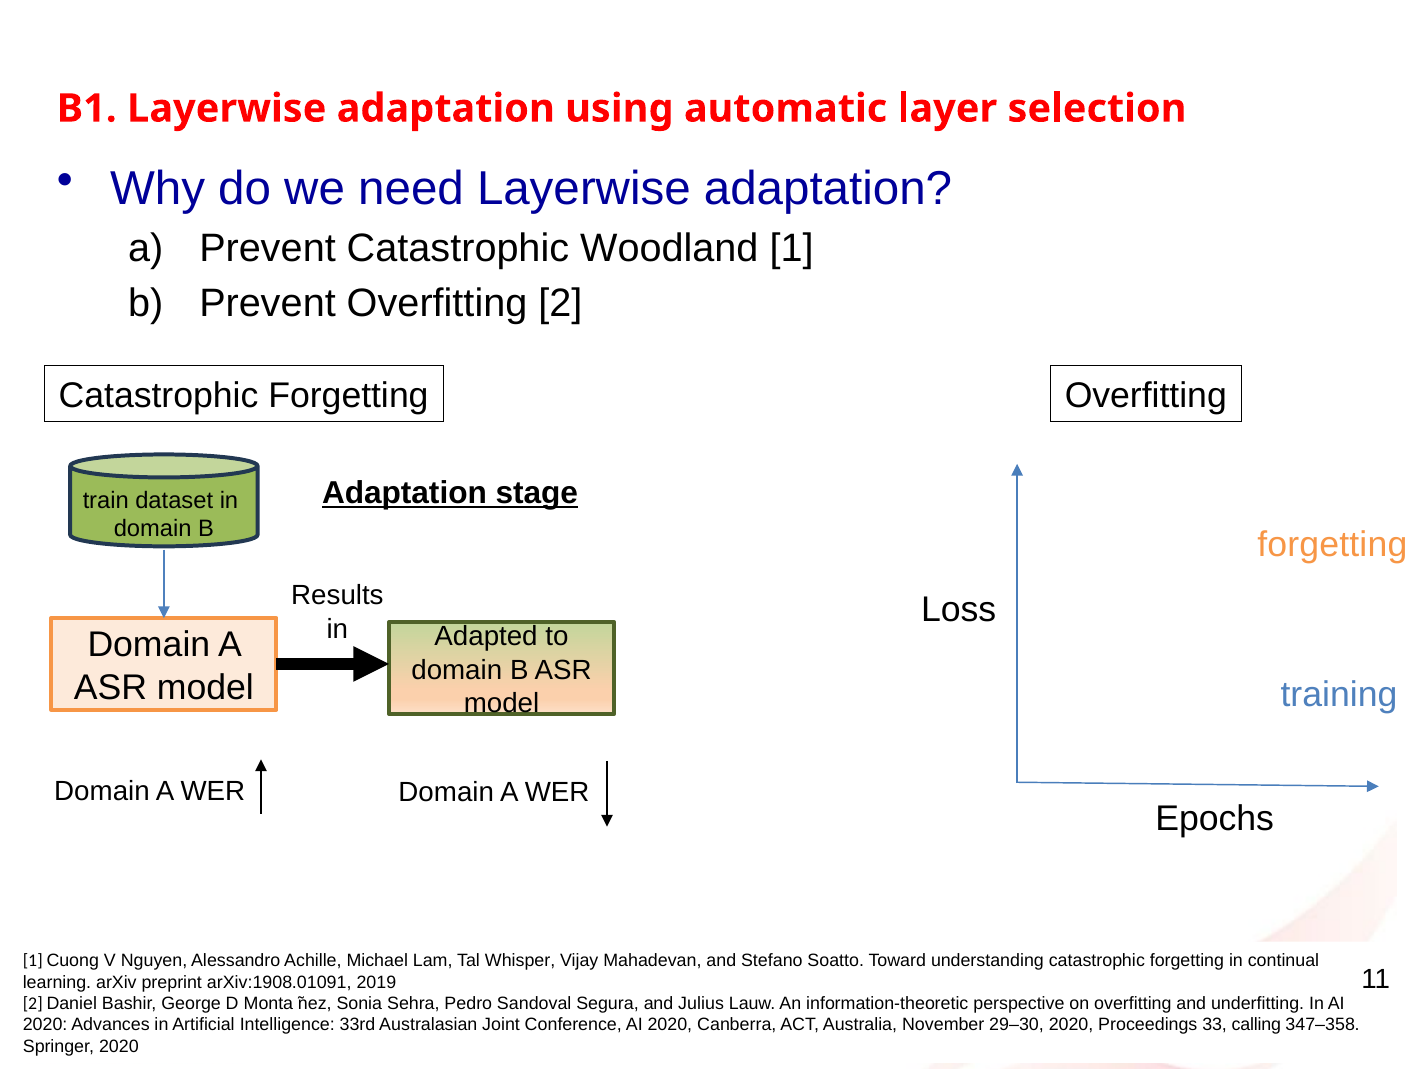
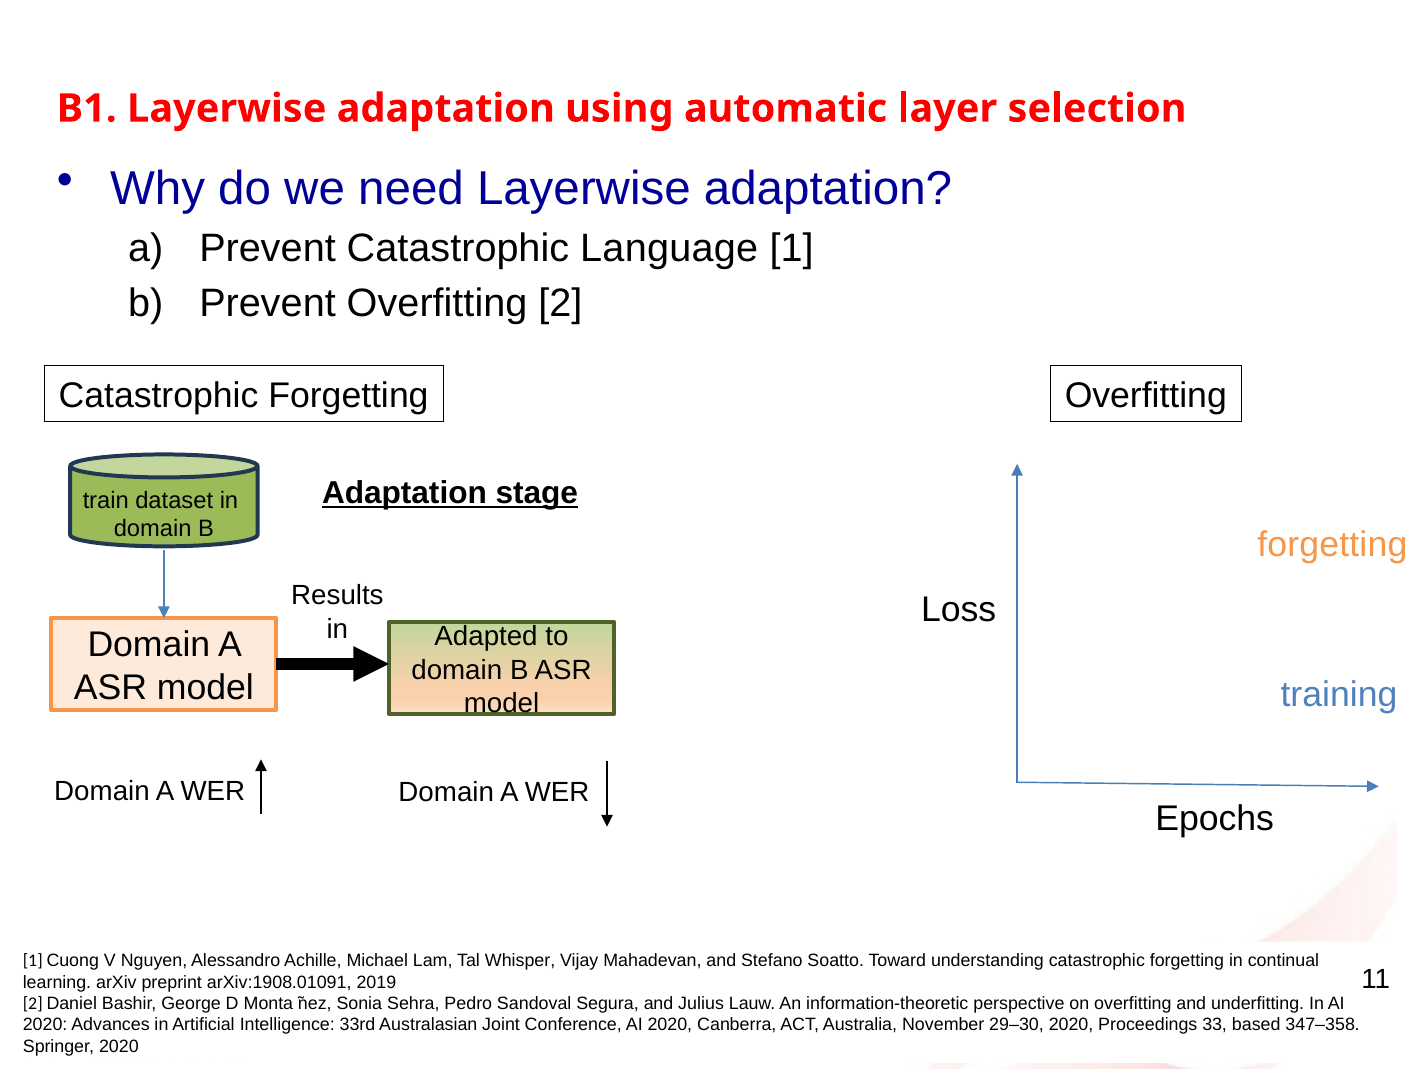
Woodland: Woodland -> Language (669, 248)
calling: calling -> based (1256, 1025)
